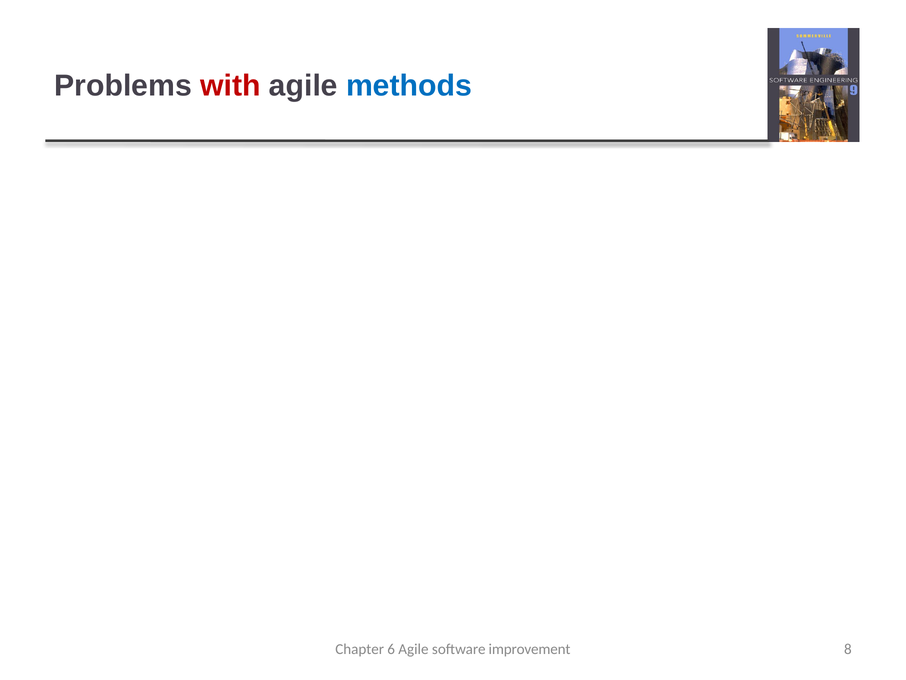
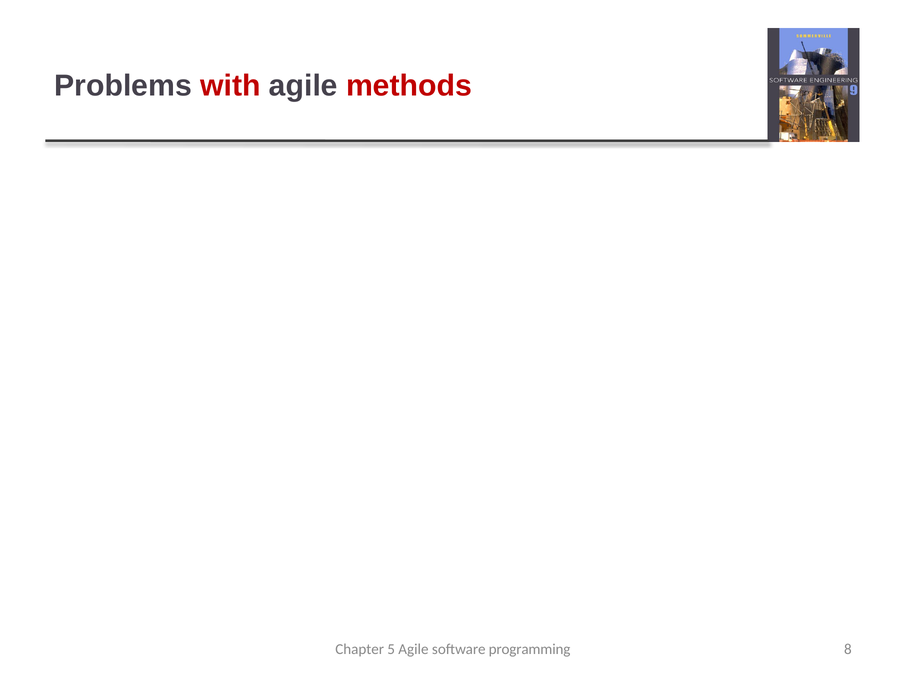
methods colour: blue -> red (409, 86)
6: 6 -> 5 (391, 649)
improvement: improvement -> programming (530, 649)
